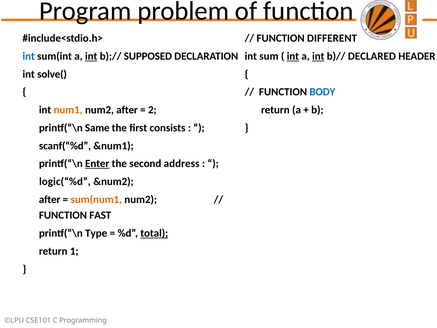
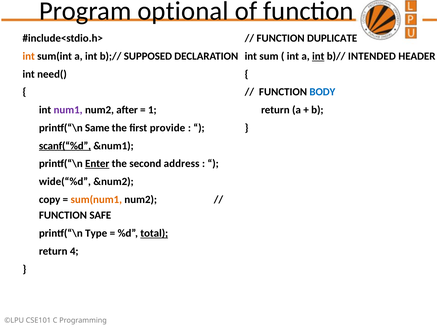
problem: problem -> optional (183, 11)
DIFFERENT: DIFFERENT -> DUPLICATE (332, 38)
int colour: blue -> orange (29, 56)
int underline: present -> none (91, 56)
int underline: present -> none (293, 56)
DECLARED: DECLARED -> INTENDED (372, 56)
solve(: solve( -> need( (52, 74)
num1 colour: orange -> purple (68, 110)
2: 2 -> 1 (152, 110)
consists: consists -> provide (167, 128)
scanf(“%d underline: none -> present (65, 146)
logic(“%d: logic(“%d -> wide(“%d (65, 182)
after: after -> copy (50, 199)
FAST: FAST -> SAFE (100, 215)
1: 1 -> 4 (74, 251)
